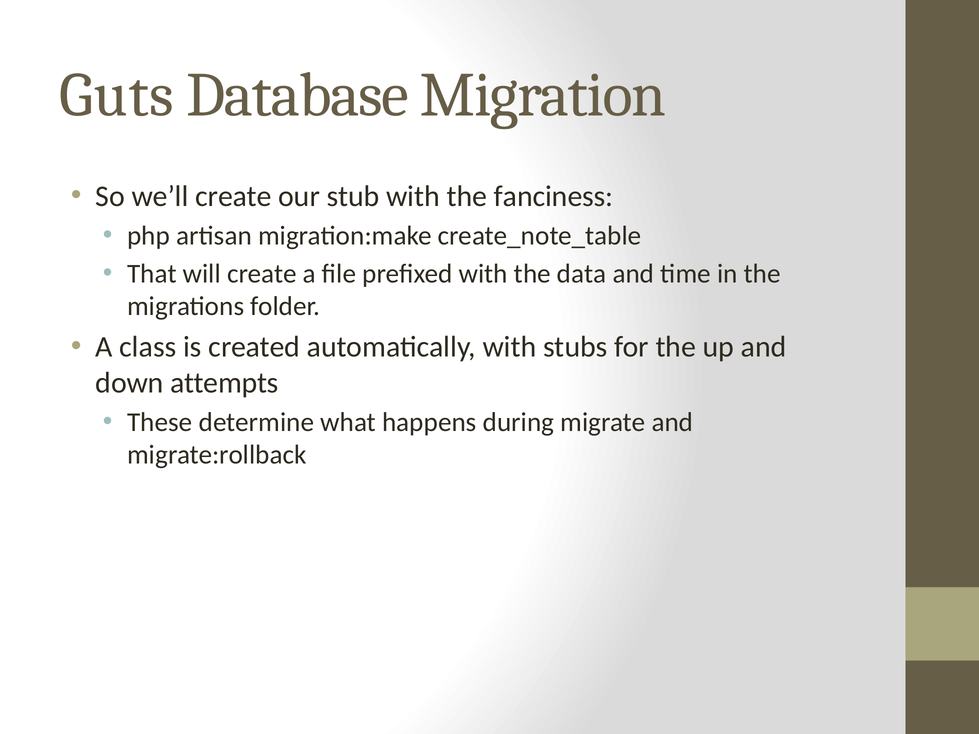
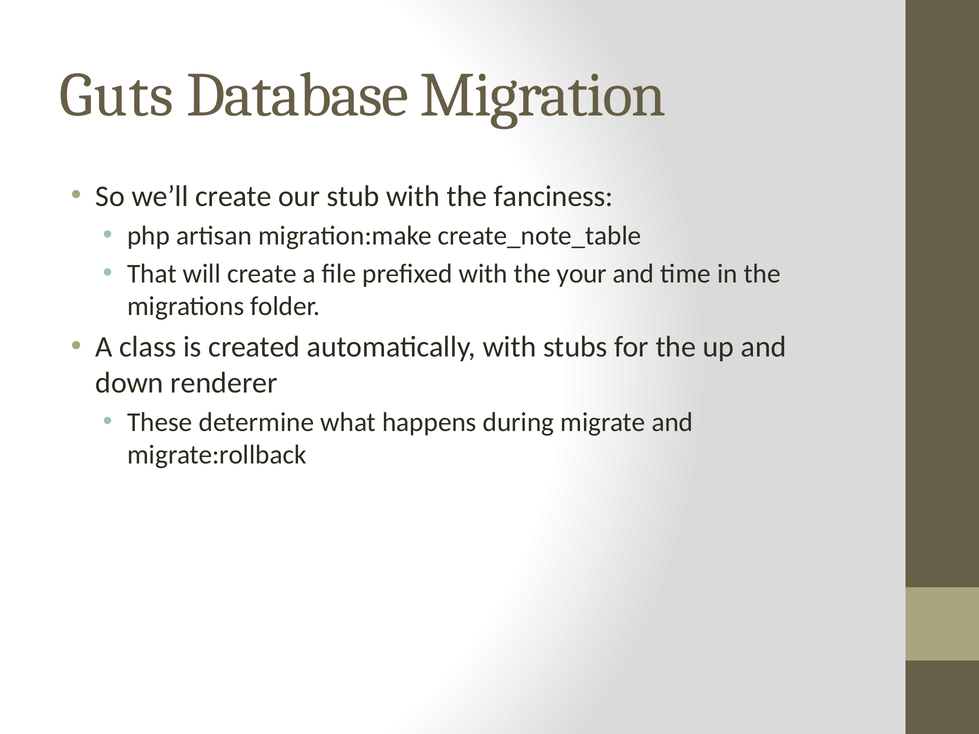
data: data -> your (582, 274)
attempts: attempts -> renderer (224, 383)
